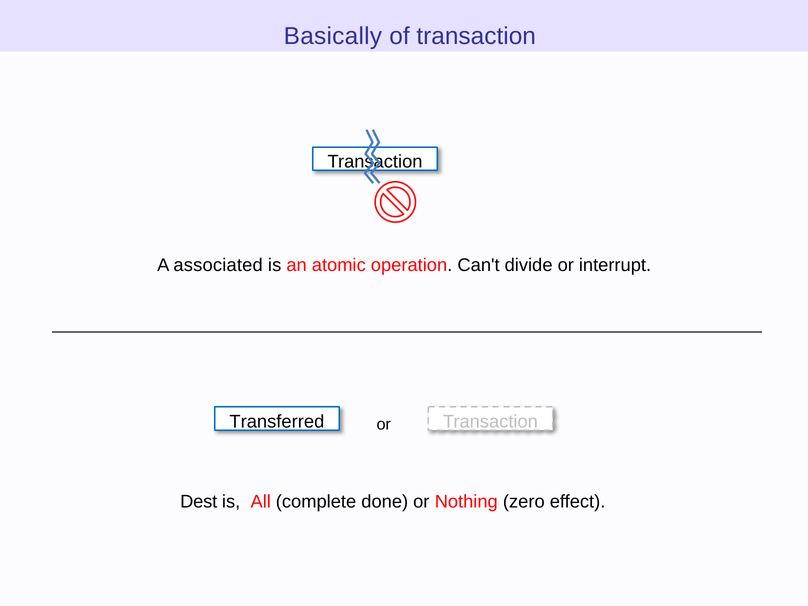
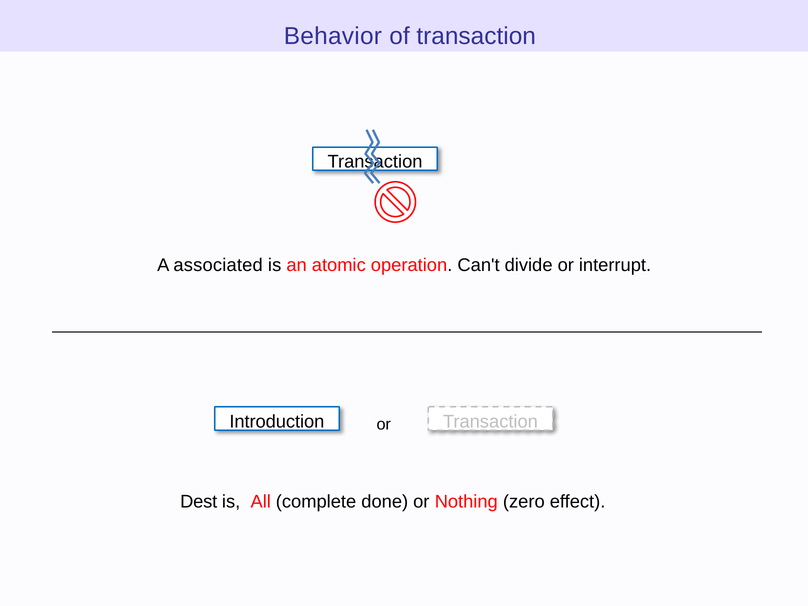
Basically: Basically -> Behavior (333, 36)
Transferred: Transferred -> Introduction (277, 422)
